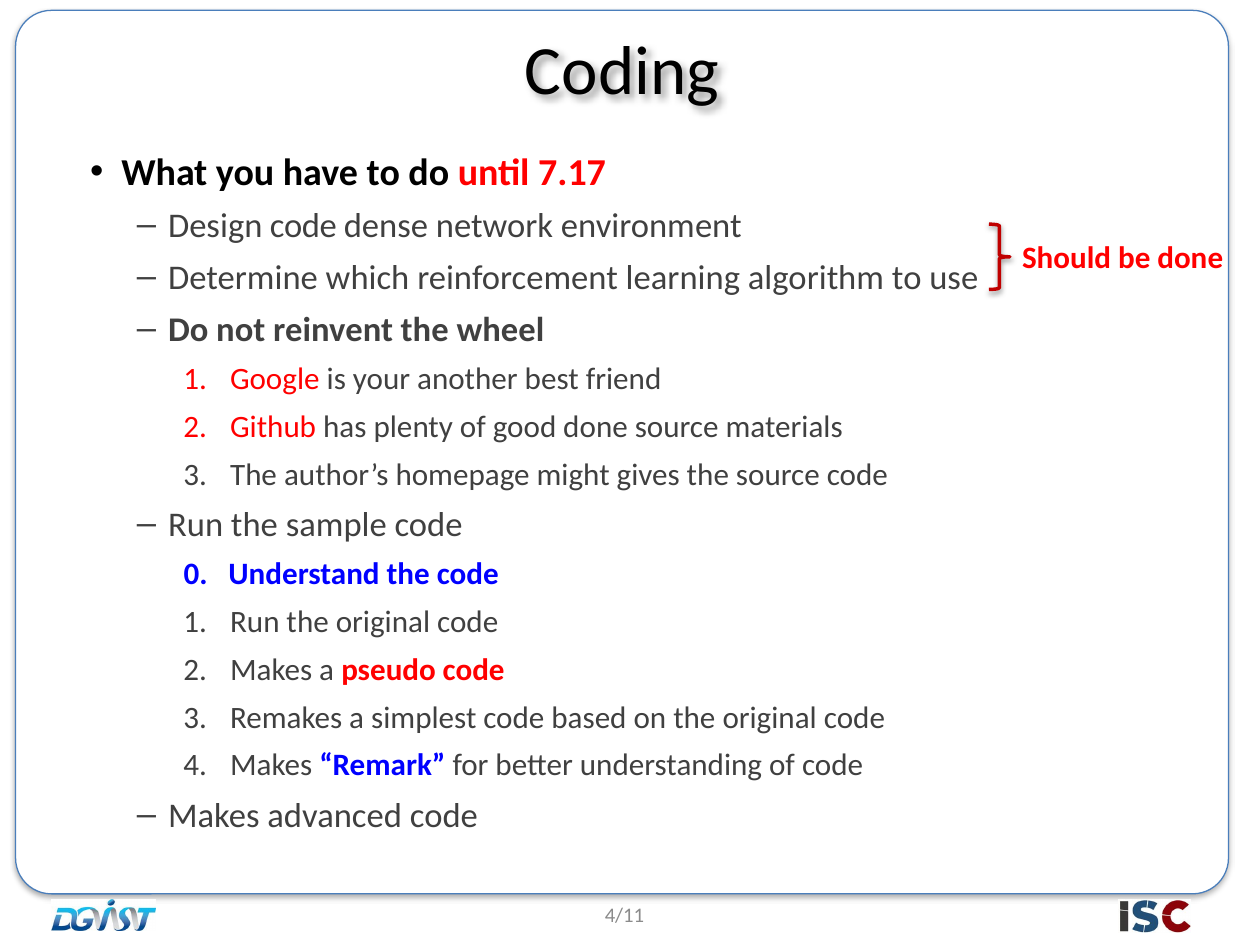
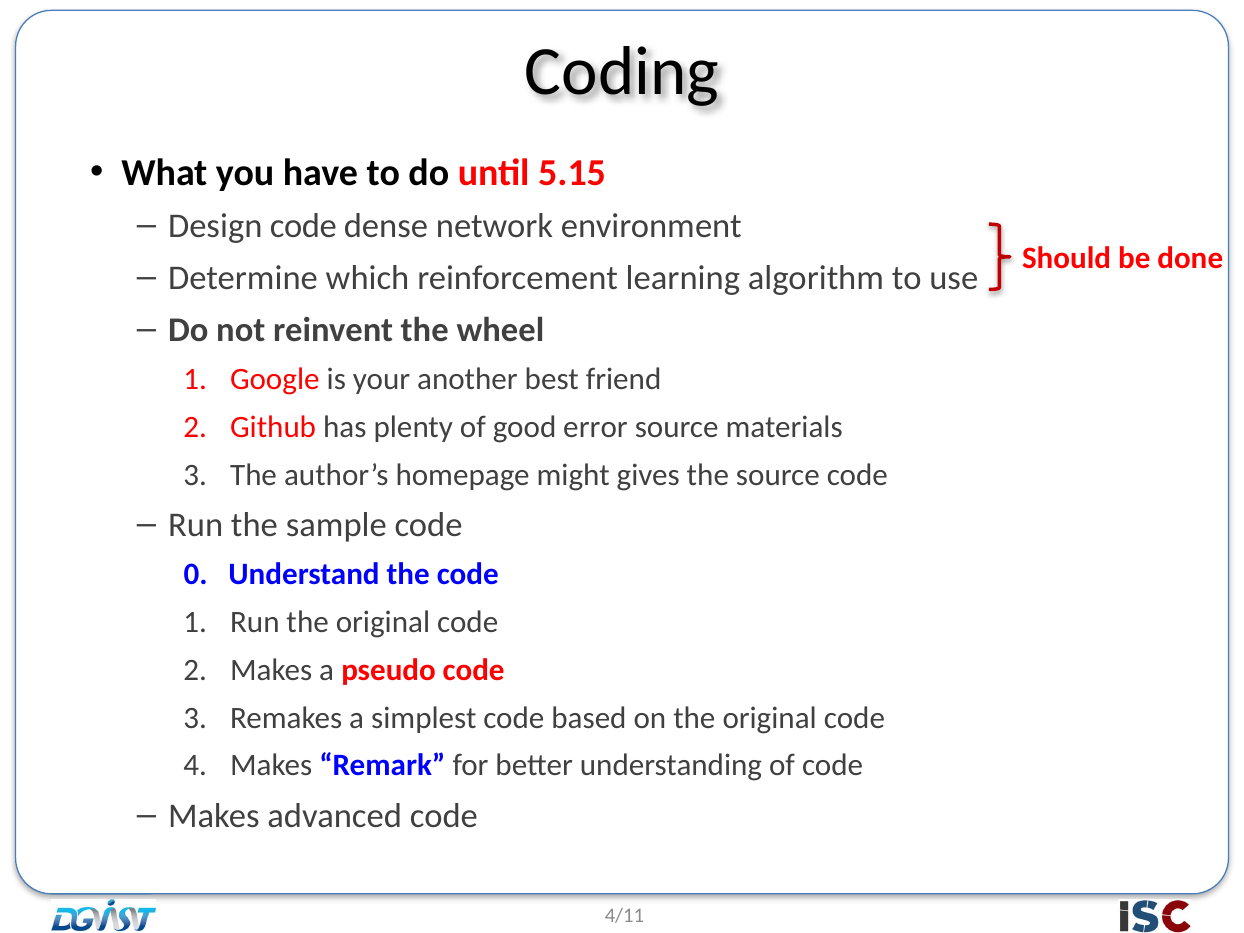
7.17: 7.17 -> 5.15 (572, 173)
good done: done -> error (596, 427)
